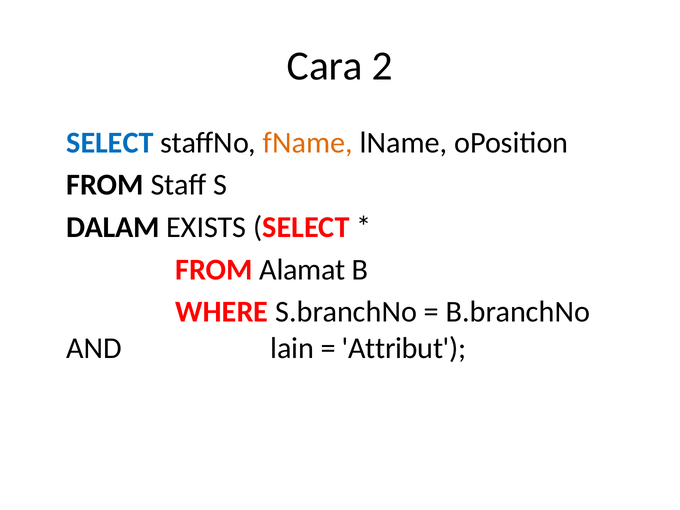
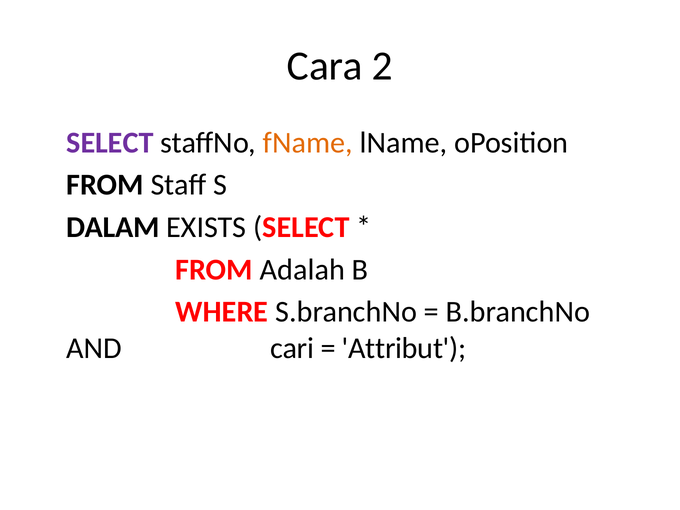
SELECT colour: blue -> purple (110, 143)
Alamat: Alamat -> Adalah (302, 270)
lain: lain -> cari (292, 348)
